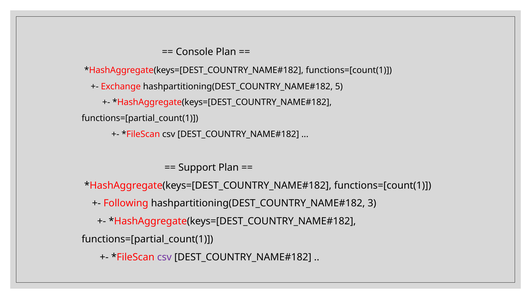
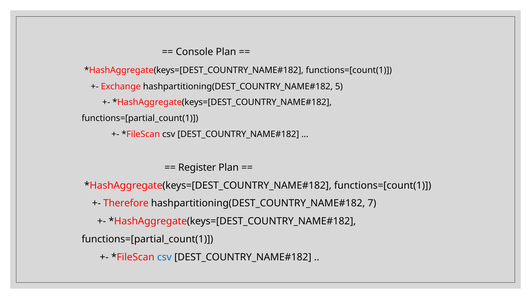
Support: Support -> Register (197, 167)
Following: Following -> Therefore (126, 203)
3: 3 -> 7 (372, 203)
csv colour: purple -> blue (164, 257)
